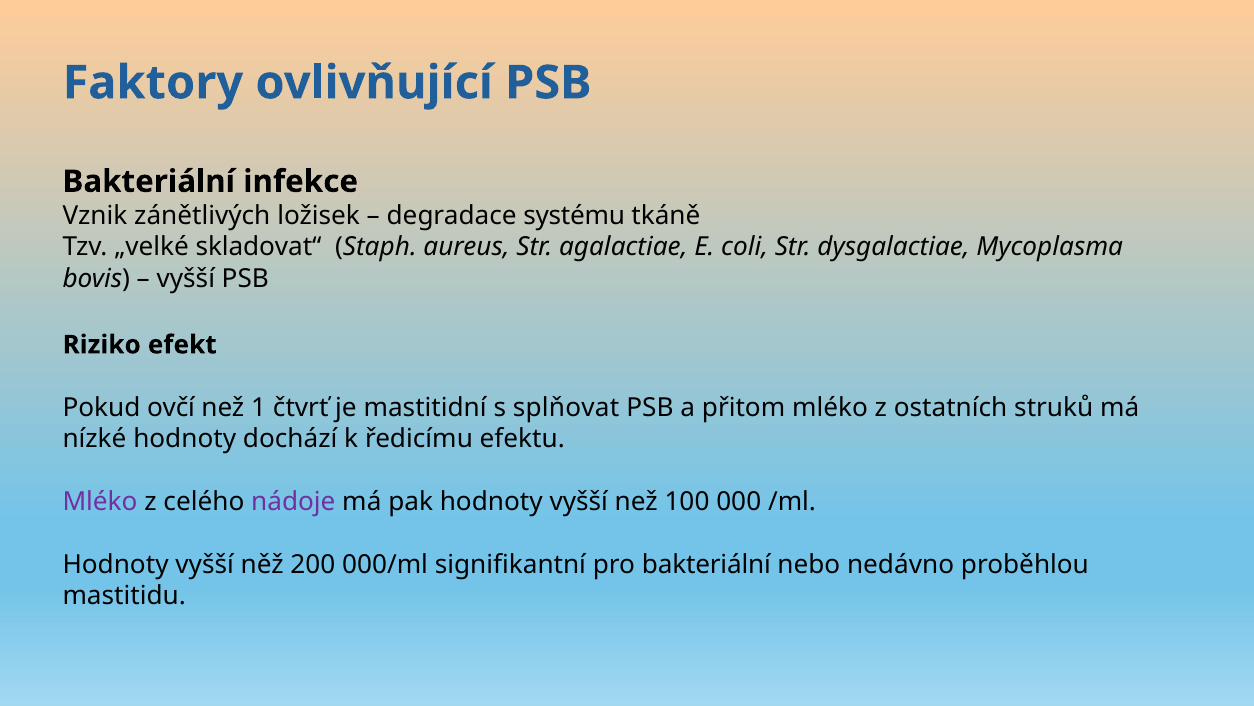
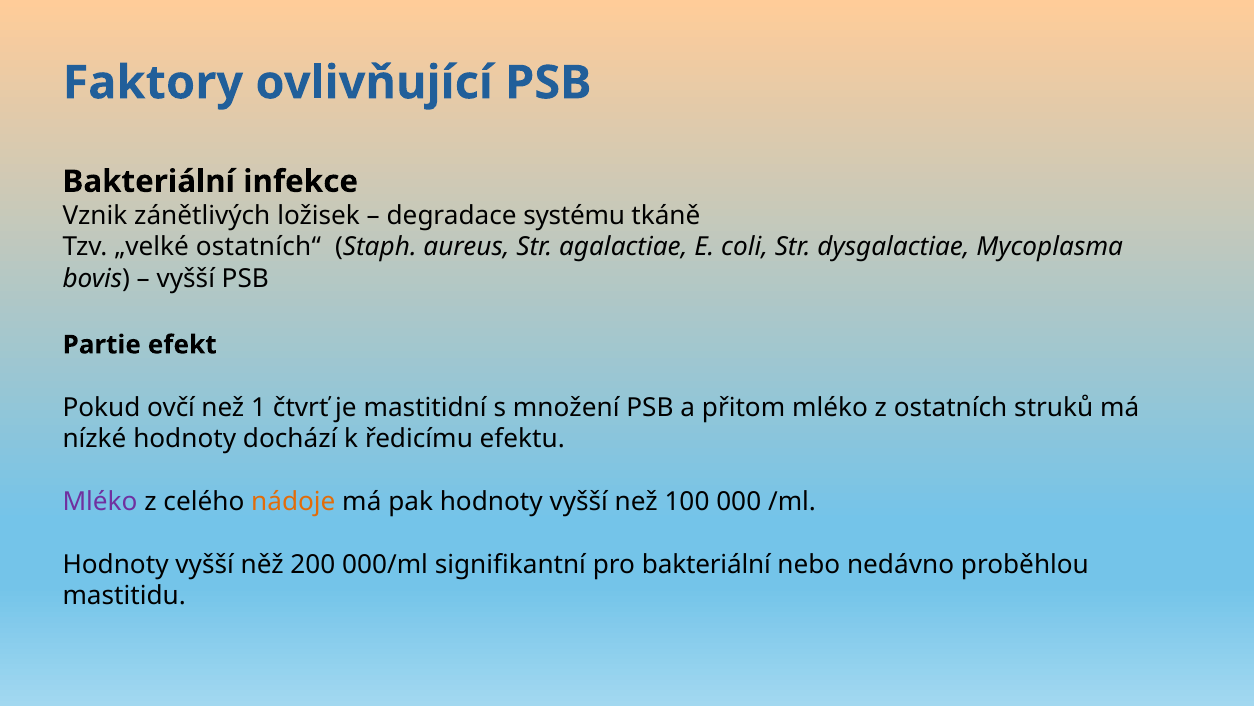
skladovat“: skladovat“ -> ostatních“ (258, 247)
Riziko: Riziko -> Partie (102, 345)
splňovat: splňovat -> množení (566, 407)
nádoje colour: purple -> orange (293, 501)
